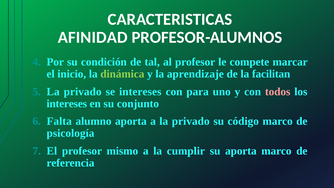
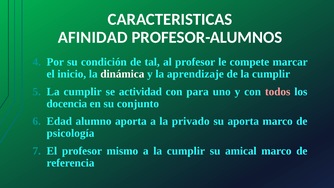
dinámica colour: light green -> white (122, 74)
de la facilitan: facilitan -> cumplir (271, 74)
privado: privado -> cumplir (83, 92)
se intereses: intereses -> actividad (140, 92)
intereses: intereses -> docencia (67, 104)
Falta: Falta -> Edad (59, 121)
su código: código -> aporta (243, 121)
su aporta: aporta -> amical (241, 151)
